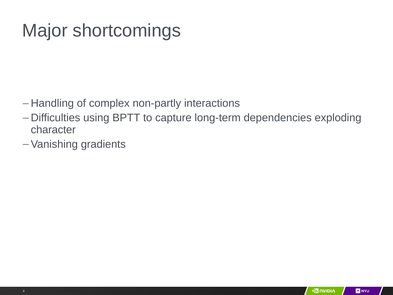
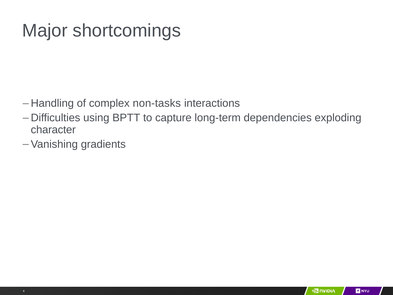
non-partly: non-partly -> non-tasks (157, 103)
